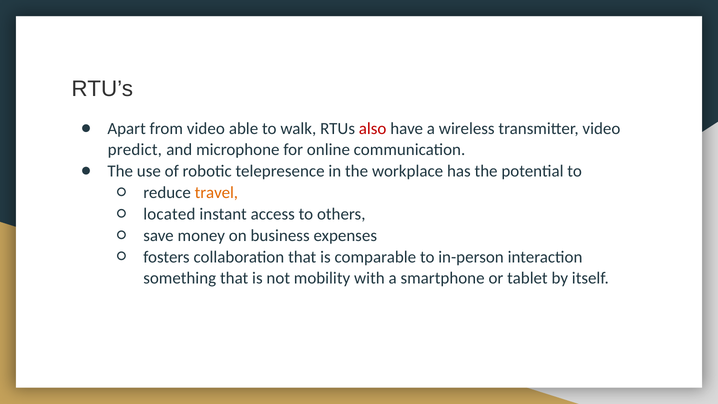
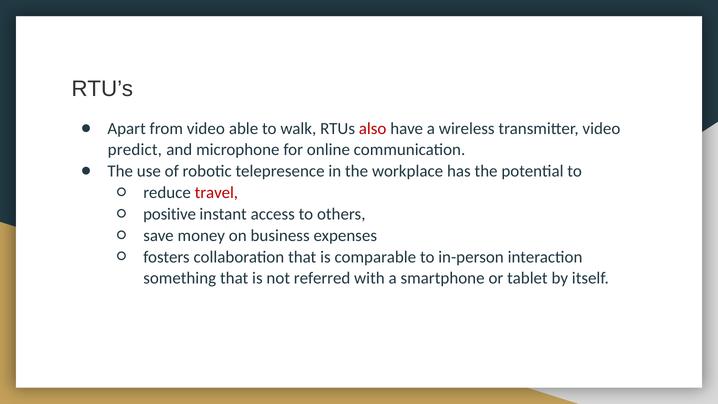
travel colour: orange -> red (216, 193)
located: located -> positive (170, 214)
mobility: mobility -> referred (322, 278)
